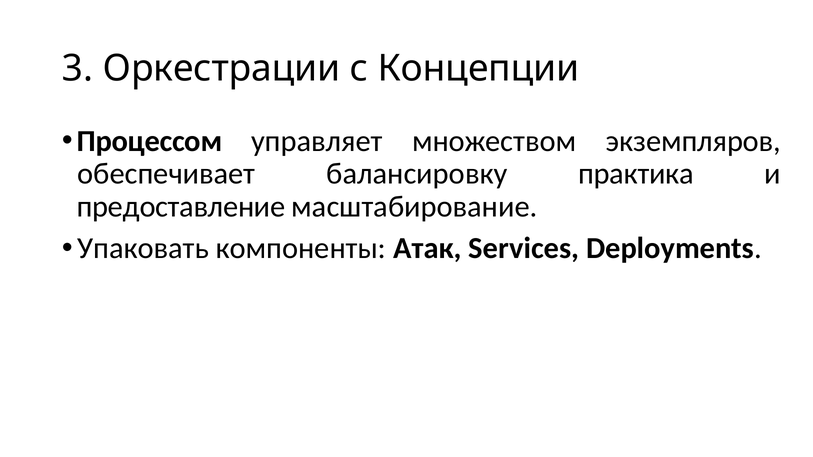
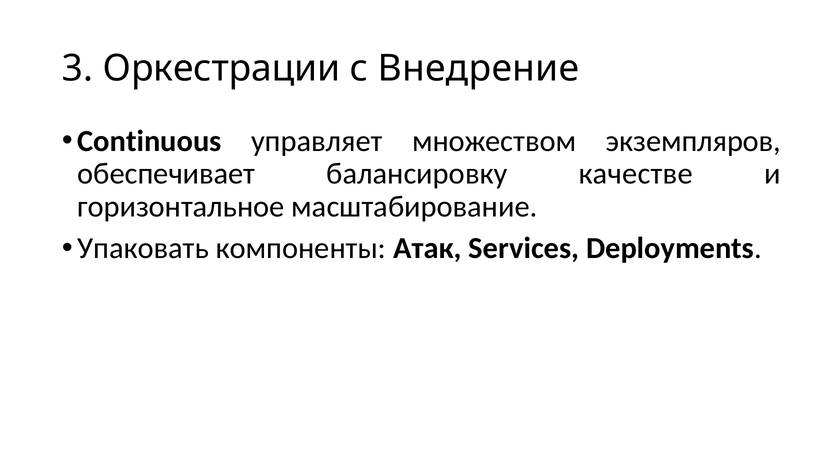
Концепции: Концепции -> Внедрение (478, 68)
Процессом: Процессом -> Continuous (149, 141)
практика: практика -> качестве (636, 174)
предоставление: предоставление -> горизонтальное (181, 207)
